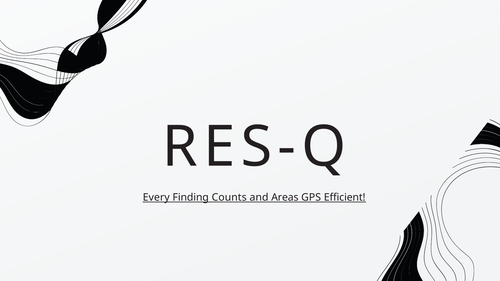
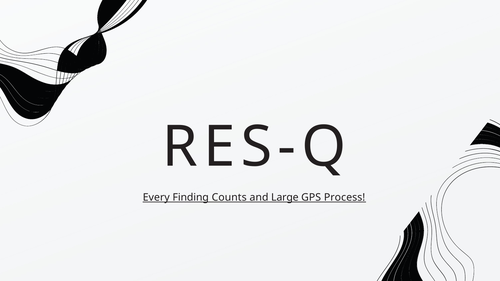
Areas: Areas -> Large (285, 198)
Efficient: Efficient -> Process (345, 198)
